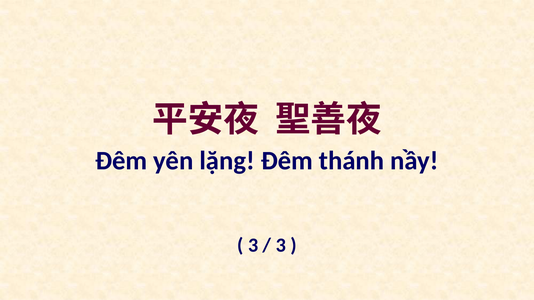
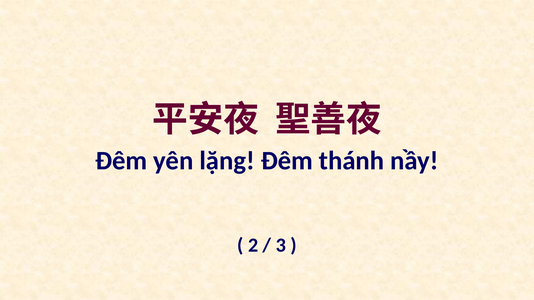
3: 3 -> 2 (253, 245)
